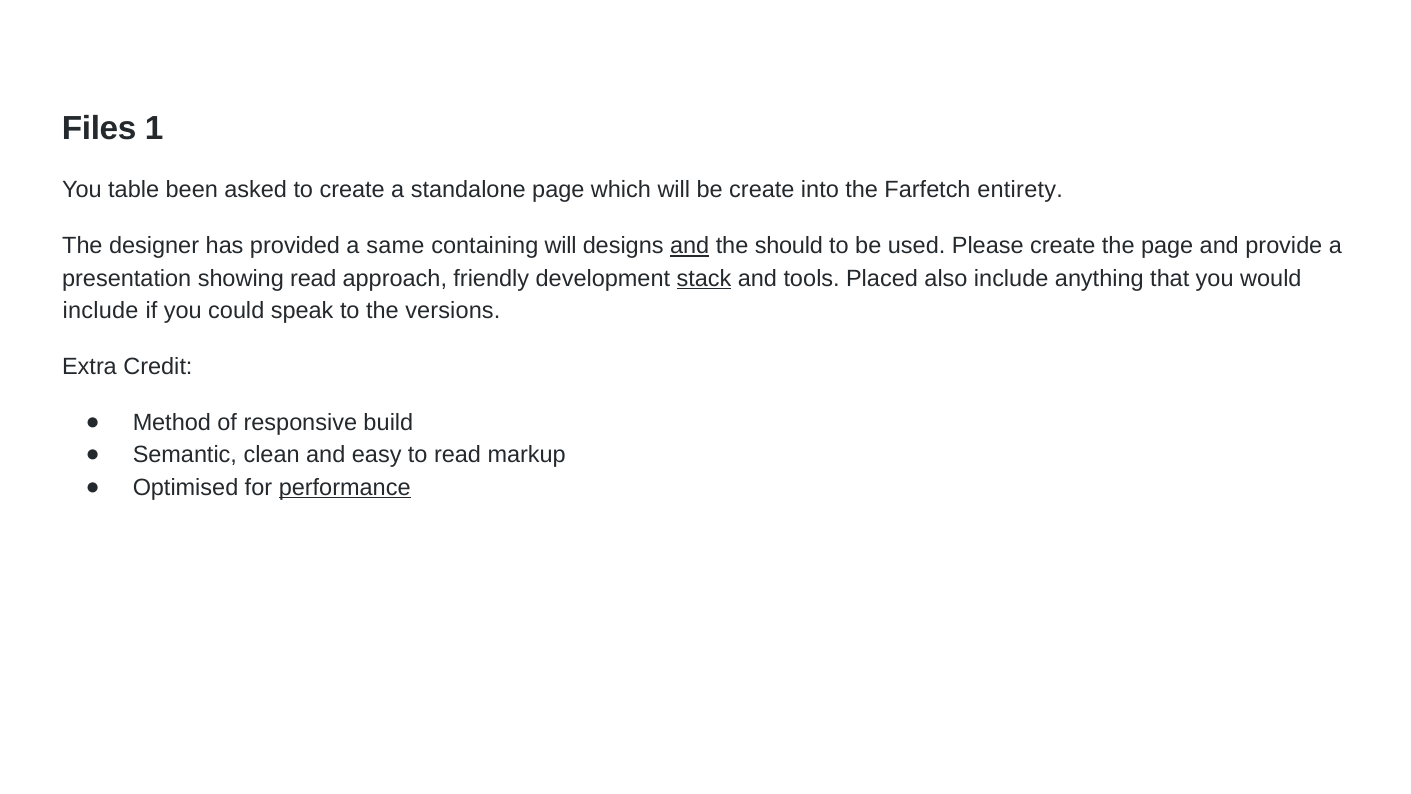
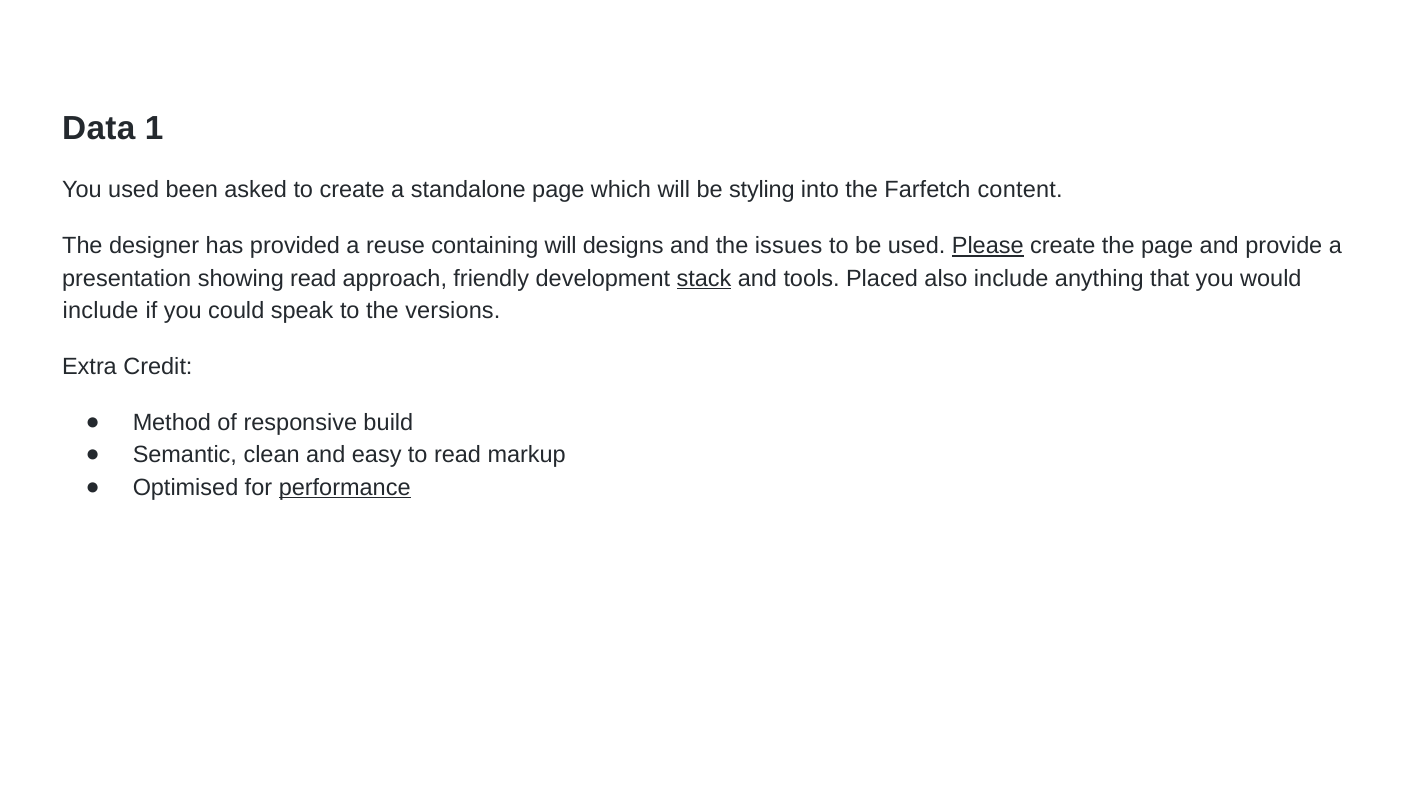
Files: Files -> Data (99, 129)
You table: table -> used (134, 190)
be create: create -> styling (762, 190)
entirety: entirety -> content (1020, 190)
same: same -> reuse (396, 246)
and underline: present -> none (690, 246)
should: should -> issues (789, 246)
Please underline: none -> present (988, 246)
